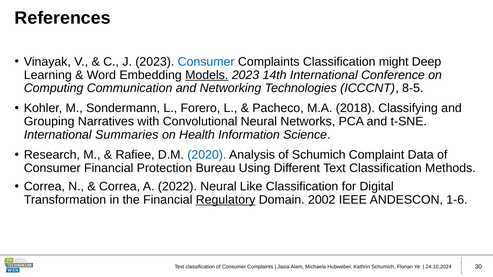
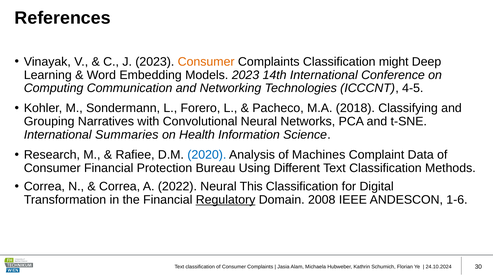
Consumer colour: blue -> orange (206, 62)
Models underline: present -> none (207, 75)
8-5: 8-5 -> 4-5 (413, 88)
of Schumich: Schumich -> Machines (319, 155)
Like: Like -> This (251, 187)
2002: 2002 -> 2008 (322, 200)
